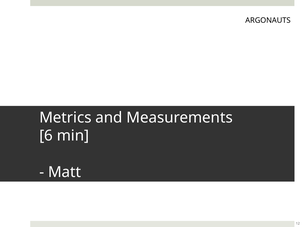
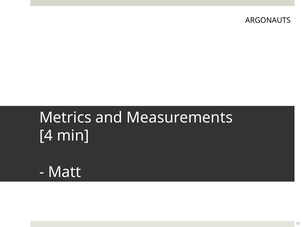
6: 6 -> 4 (46, 135)
